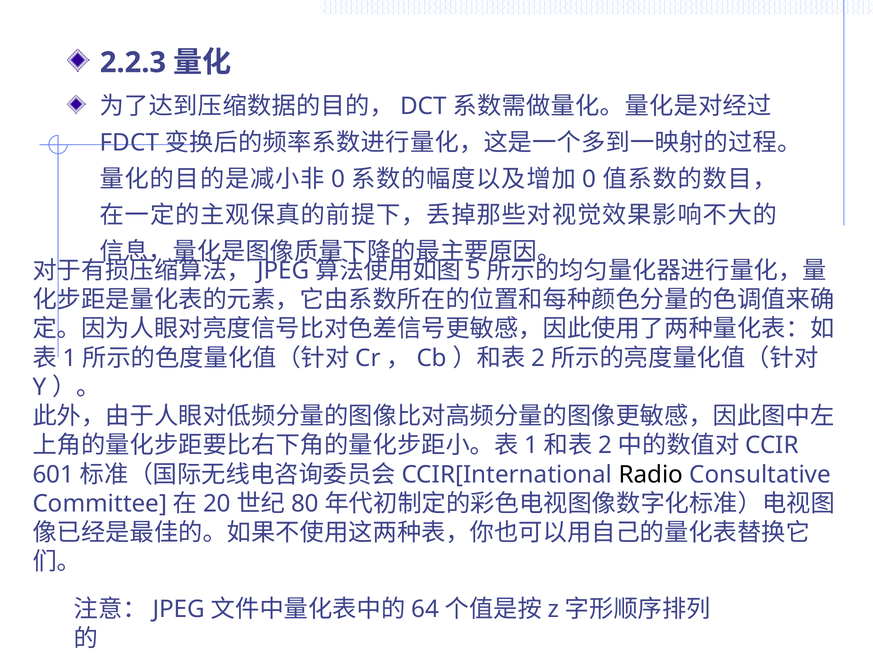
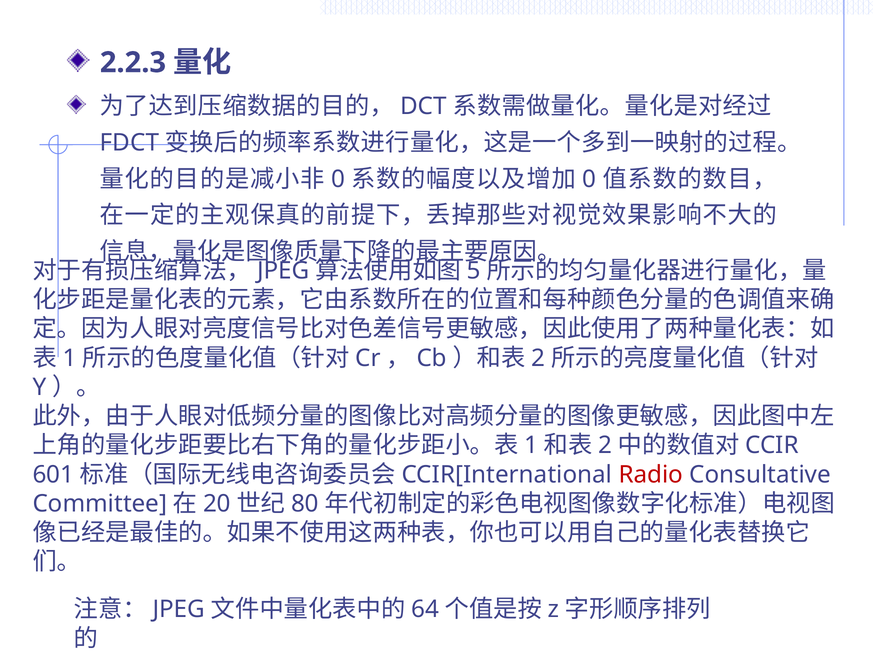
Radio colour: black -> red (651, 474)
